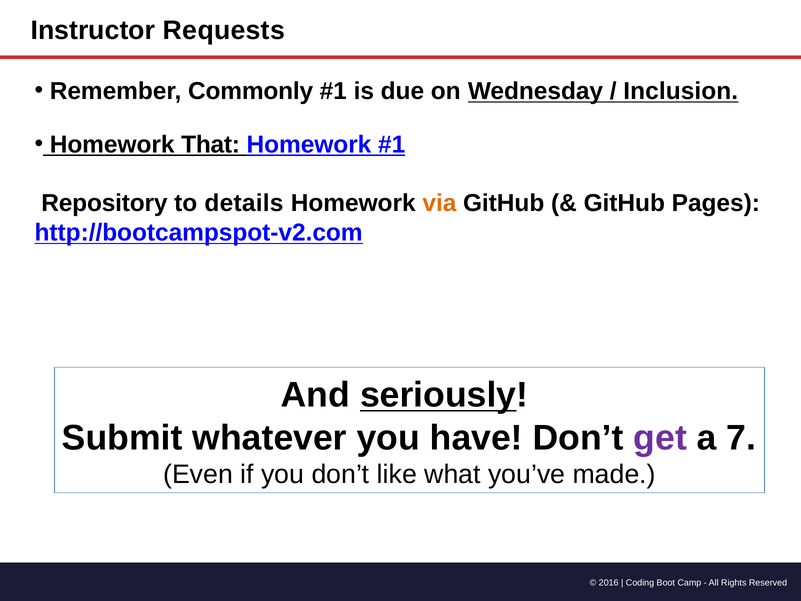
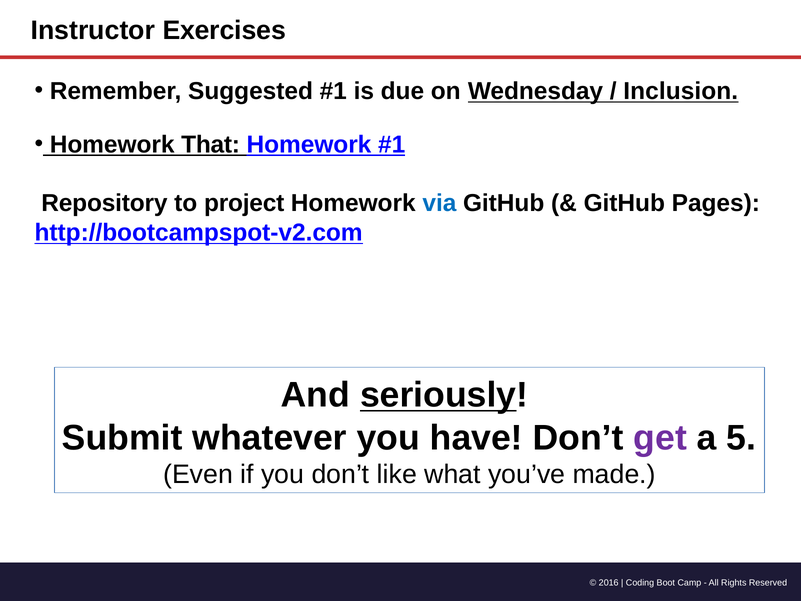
Requests: Requests -> Exercises (224, 30)
Commonly: Commonly -> Suggested (251, 91)
details: details -> project (244, 203)
via colour: orange -> blue (439, 203)
7: 7 -> 5 (741, 438)
